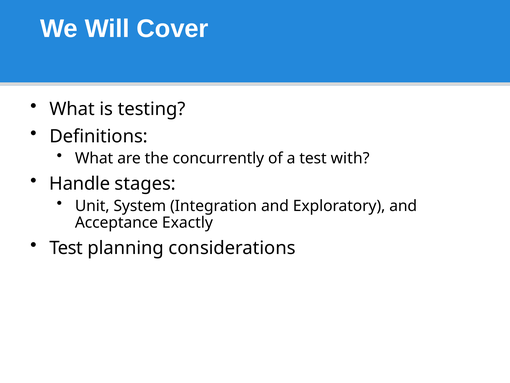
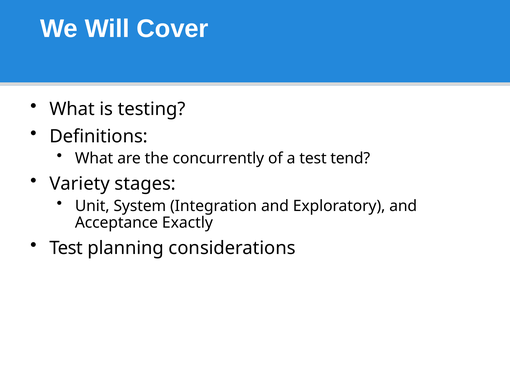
with: with -> tend (350, 158)
Handle: Handle -> Variety (80, 183)
